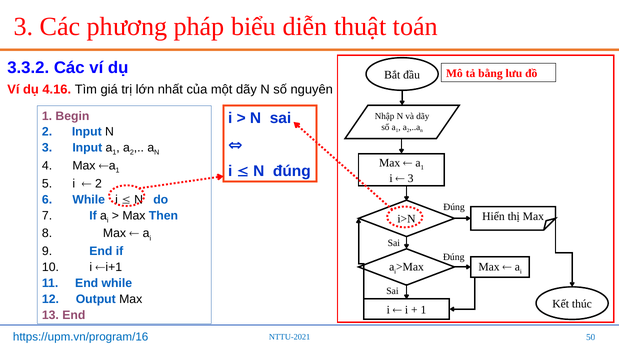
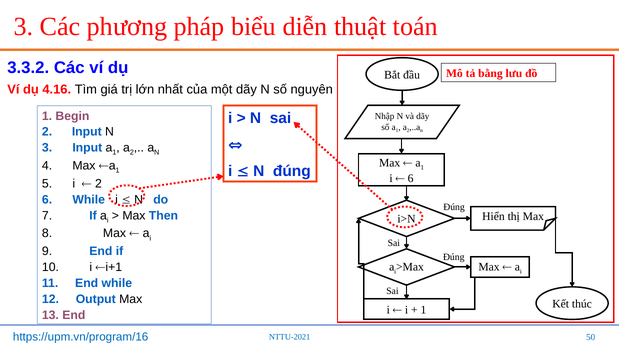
3: 3 -> 6 (411, 179)
